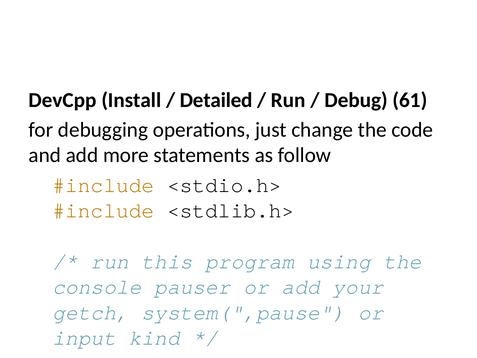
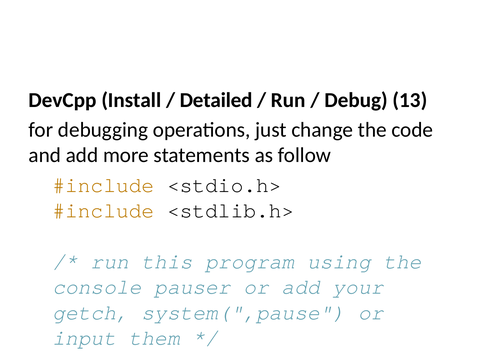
61: 61 -> 13 (410, 100)
kind: kind -> them (154, 338)
